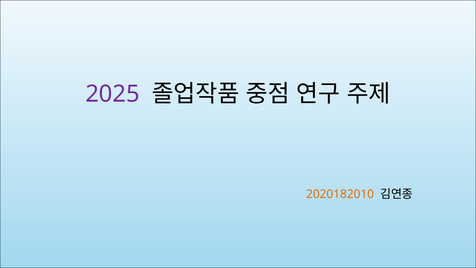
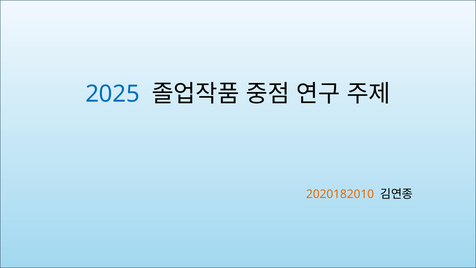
2025 colour: purple -> blue (113, 94)
